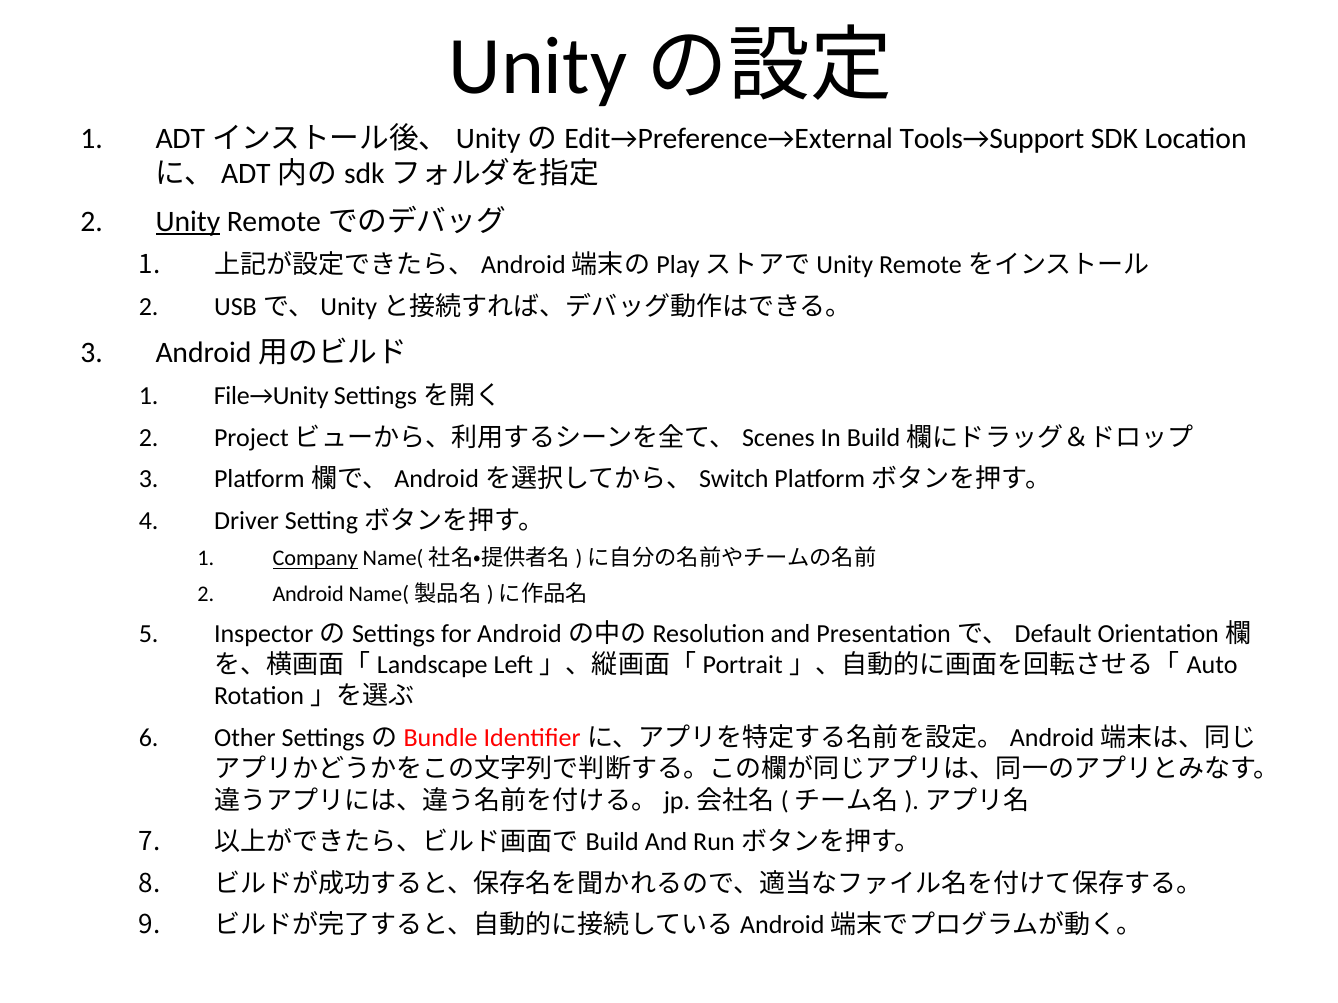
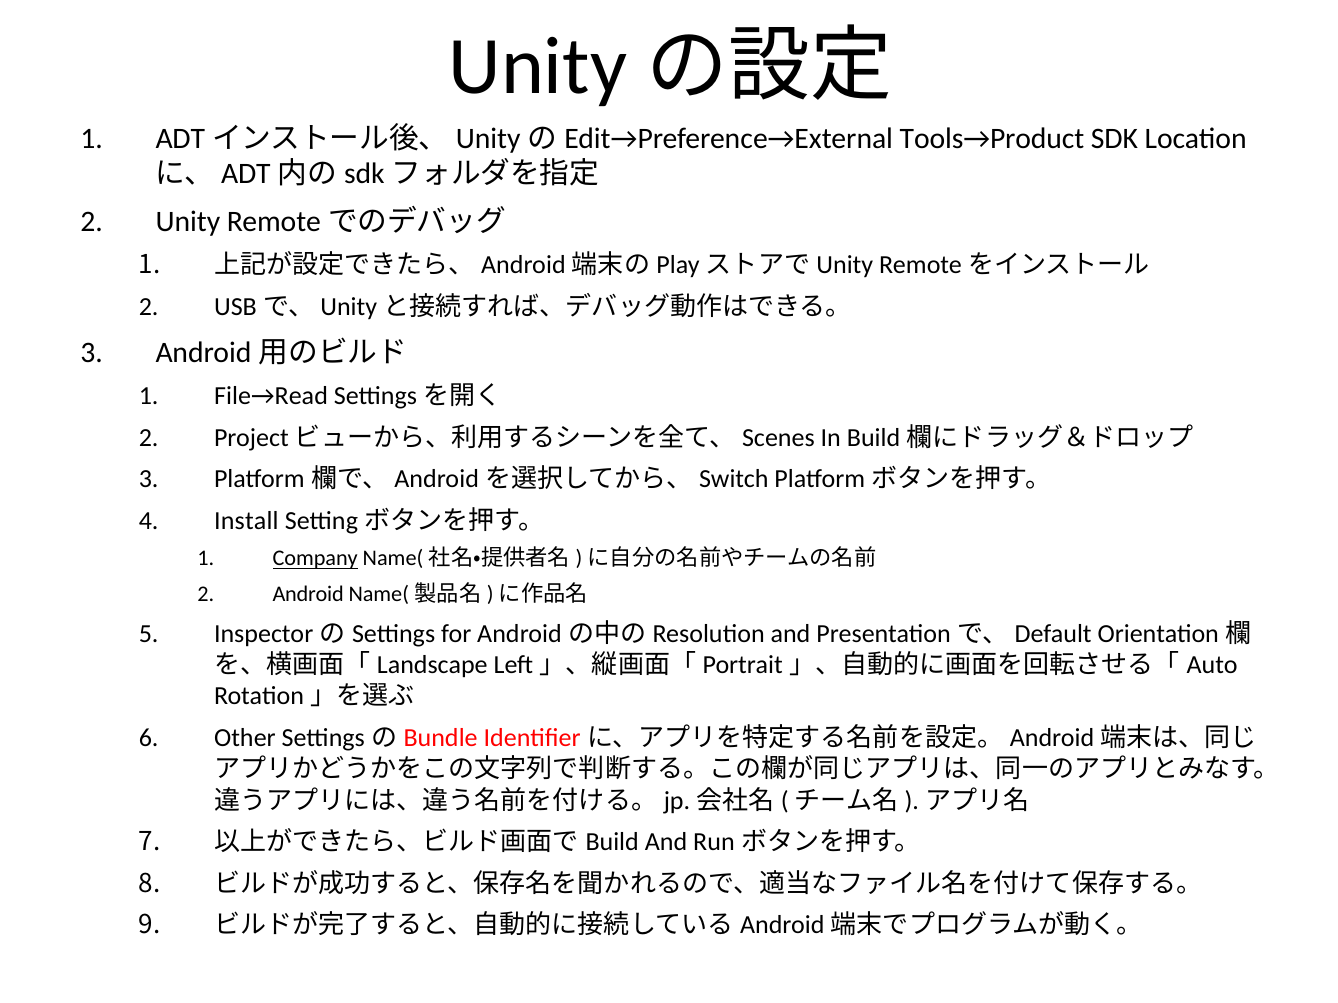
Tools→Support: Tools→Support -> Tools→Product (992, 138)
Unity underline: present -> none (188, 222)
File→Unity: File→Unity -> File→Read (271, 396)
Driver: Driver -> Install (246, 521)
